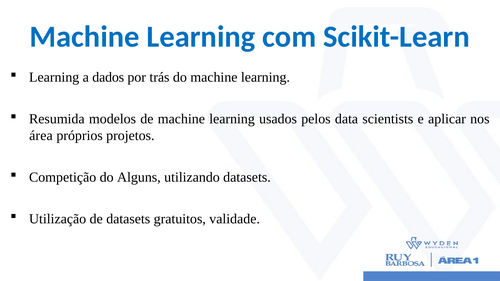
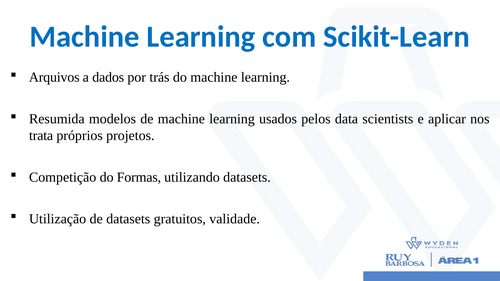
Learning: Learning -> Arquivos (54, 77)
área: área -> trata (41, 136)
Alguns: Alguns -> Formas (139, 178)
